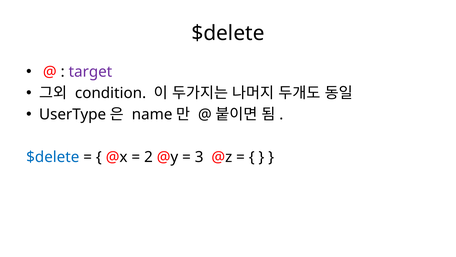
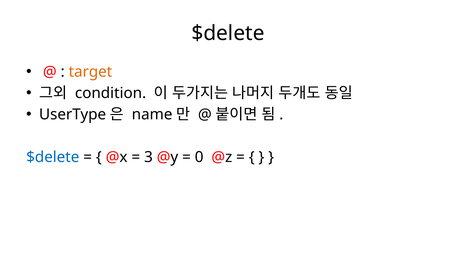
target colour: purple -> orange (90, 72)
2: 2 -> 3 (148, 157)
3: 3 -> 0 (199, 157)
